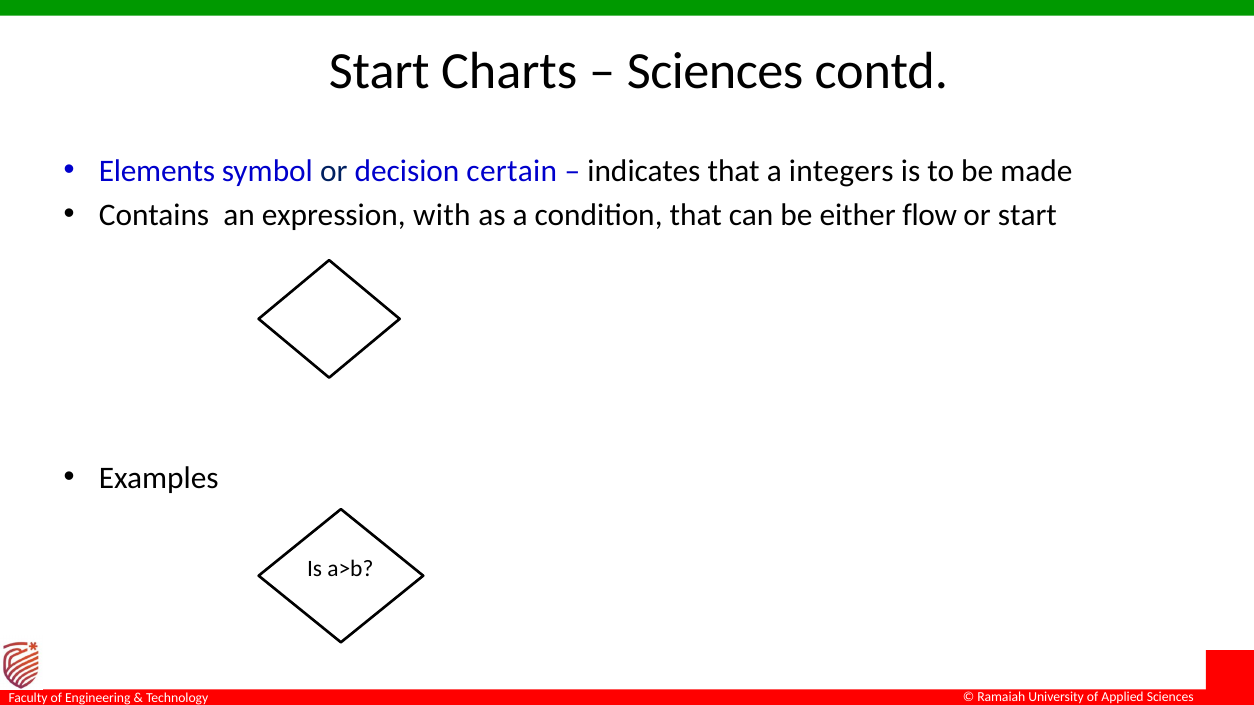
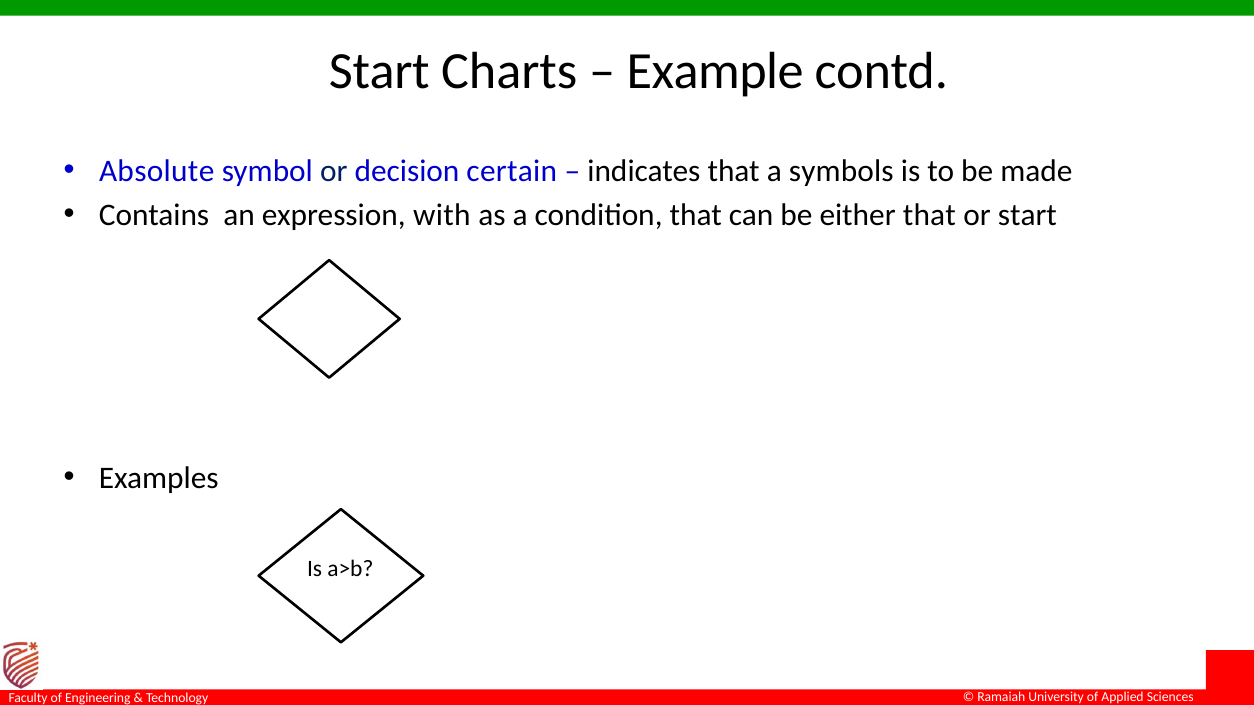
Sciences: Sciences -> Example (715, 71)
Elements: Elements -> Absolute (157, 171)
integers: integers -> symbols (841, 171)
either flow: flow -> that (929, 215)
